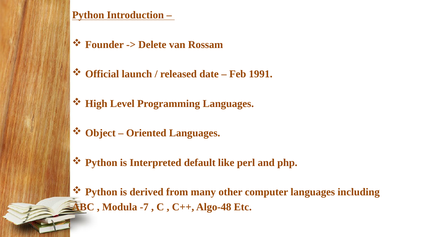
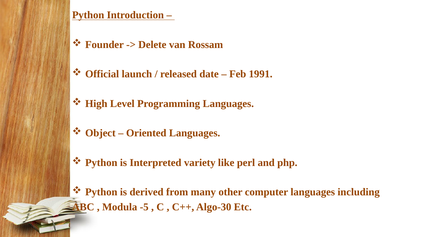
default: default -> variety (200, 163)
-7: -7 -> -5 (144, 207)
Algo-48: Algo-48 -> Algo-30 (214, 207)
